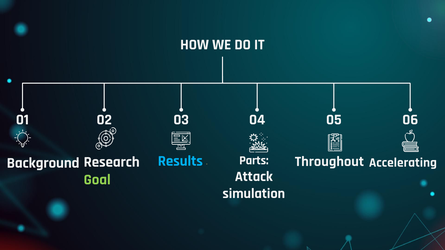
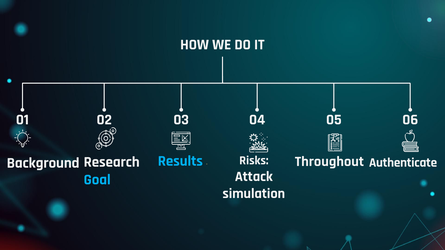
Parts: Parts -> Risks (254, 161)
Accelerating: Accelerating -> Authenticate (403, 163)
Goal colour: light green -> light blue (97, 180)
